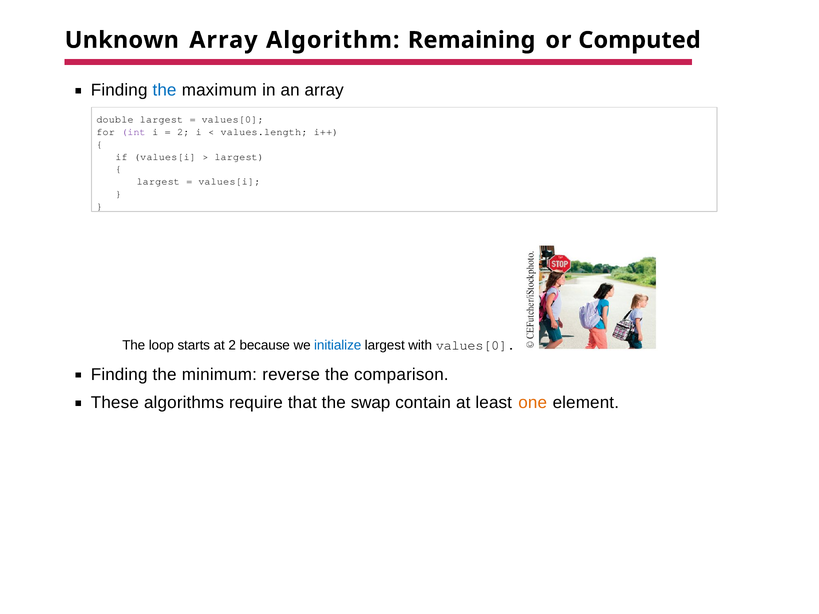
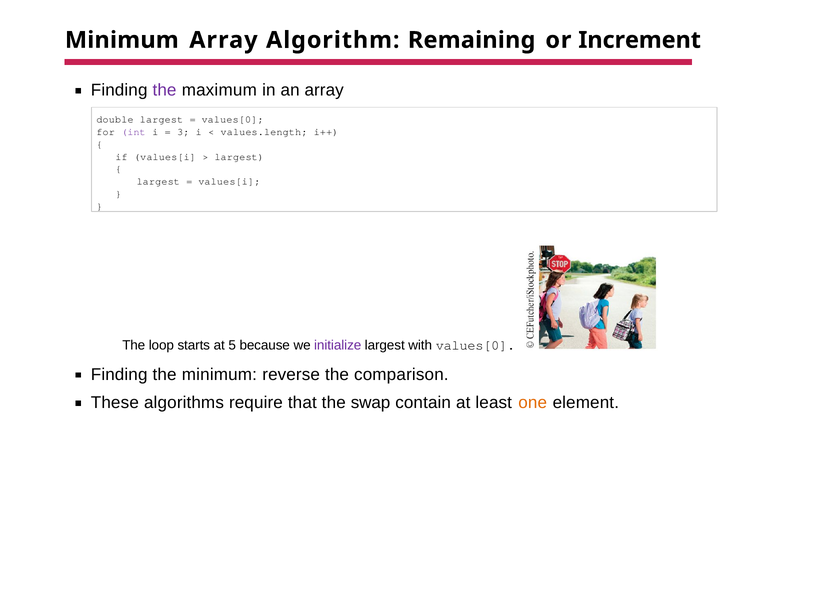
Unknown: Unknown -> Minimum (122, 40)
Computed: Computed -> Increment (640, 40)
the colour: blue -> purple (164, 90)
2: 2 -> 3 (183, 132)
at 2: 2 -> 5 (232, 345)
initialize colour: blue -> purple (338, 345)
